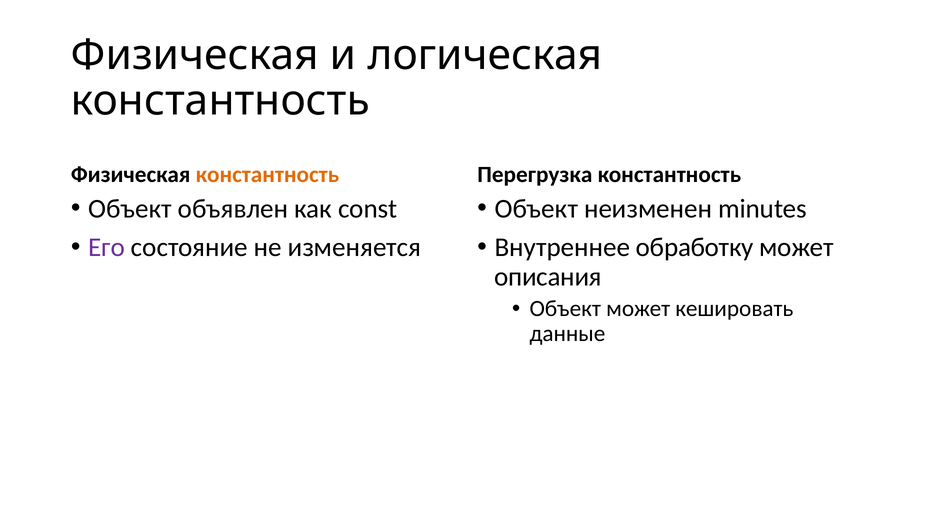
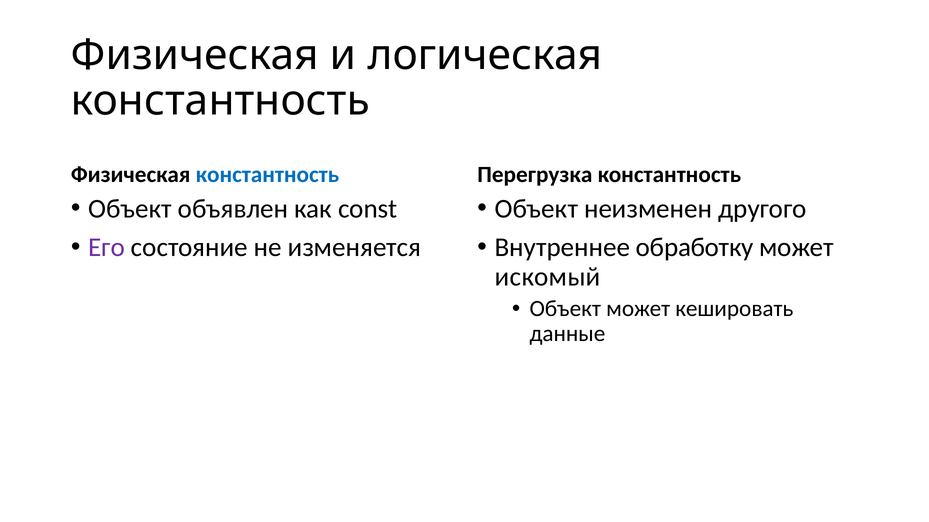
константность colour: orange -> blue (267, 175)
minutes: minutes -> другого (763, 209)
описания: описания -> искомый (548, 277)
